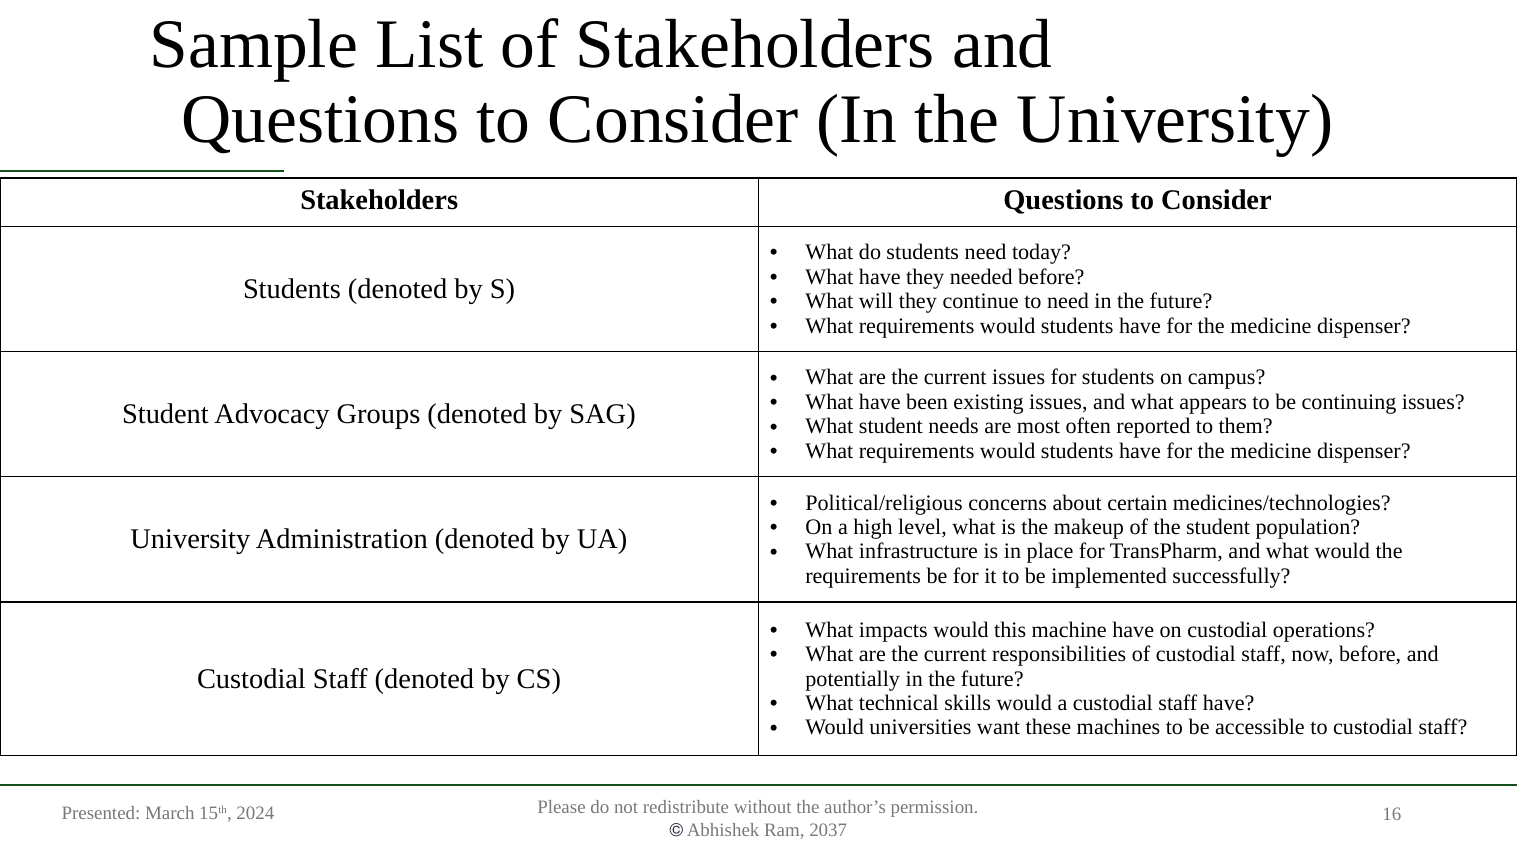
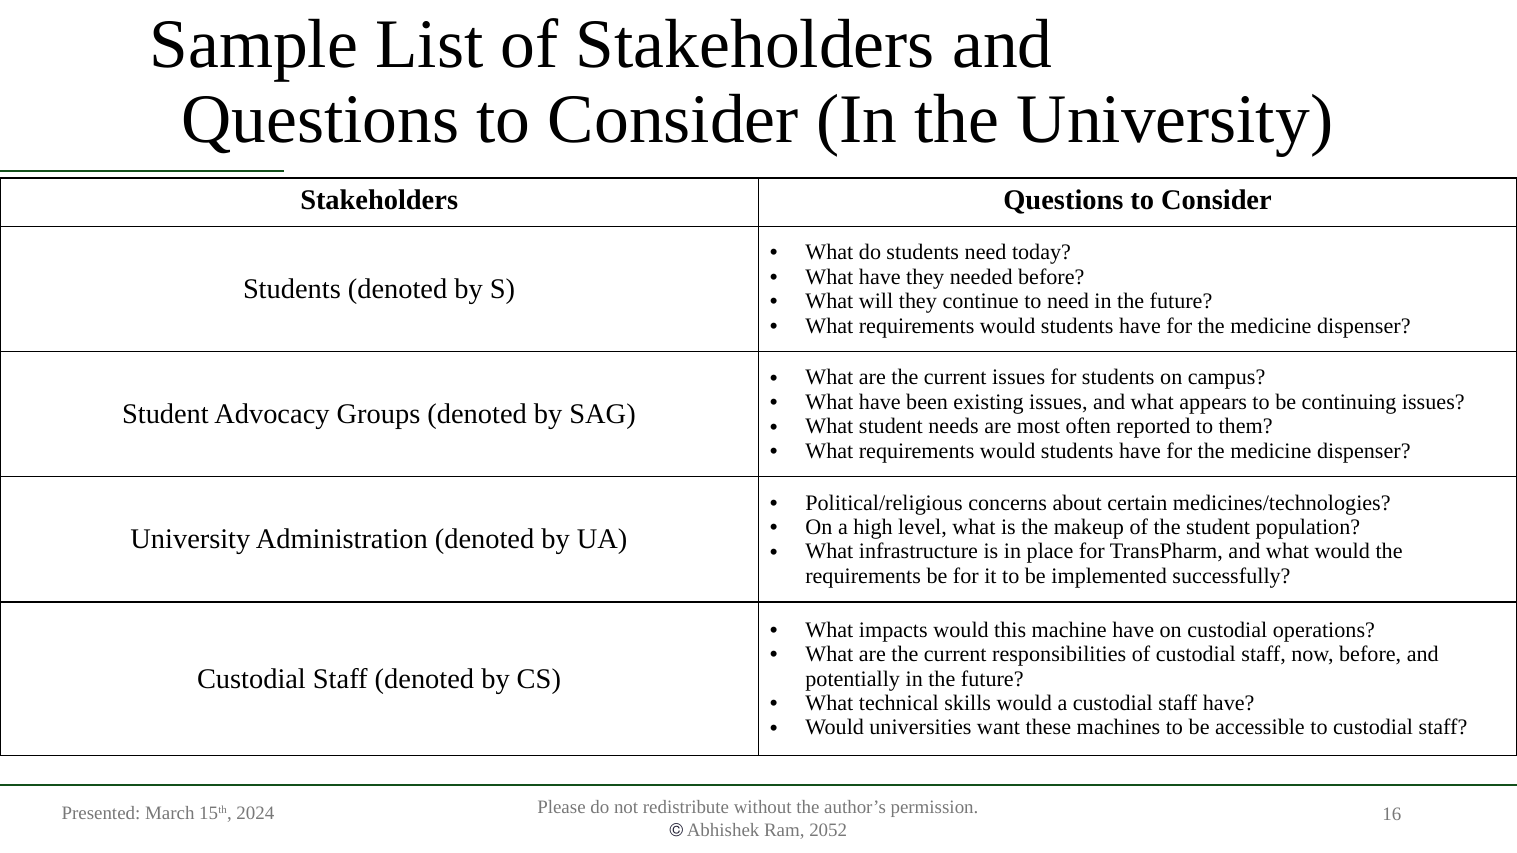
2037: 2037 -> 2052 (828, 831)
